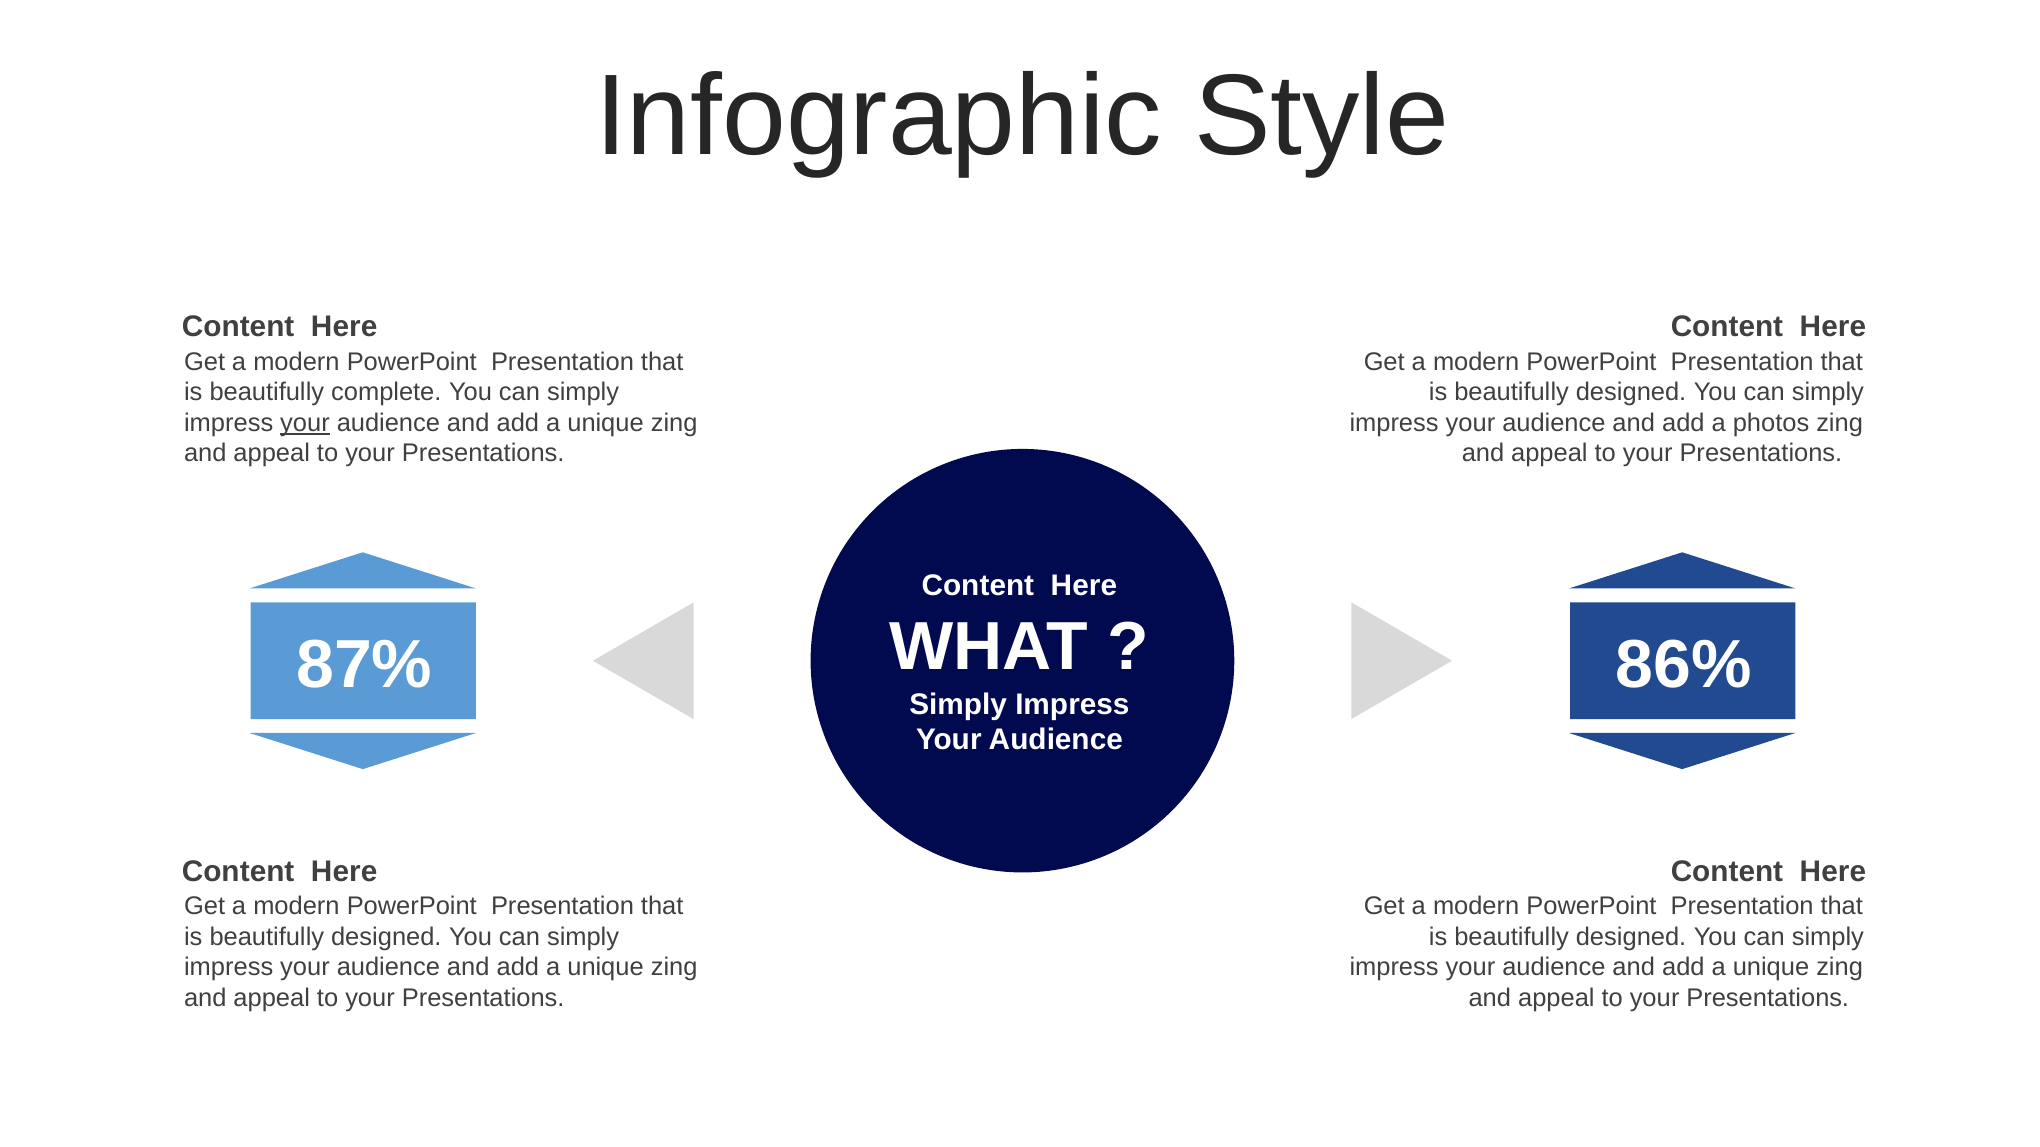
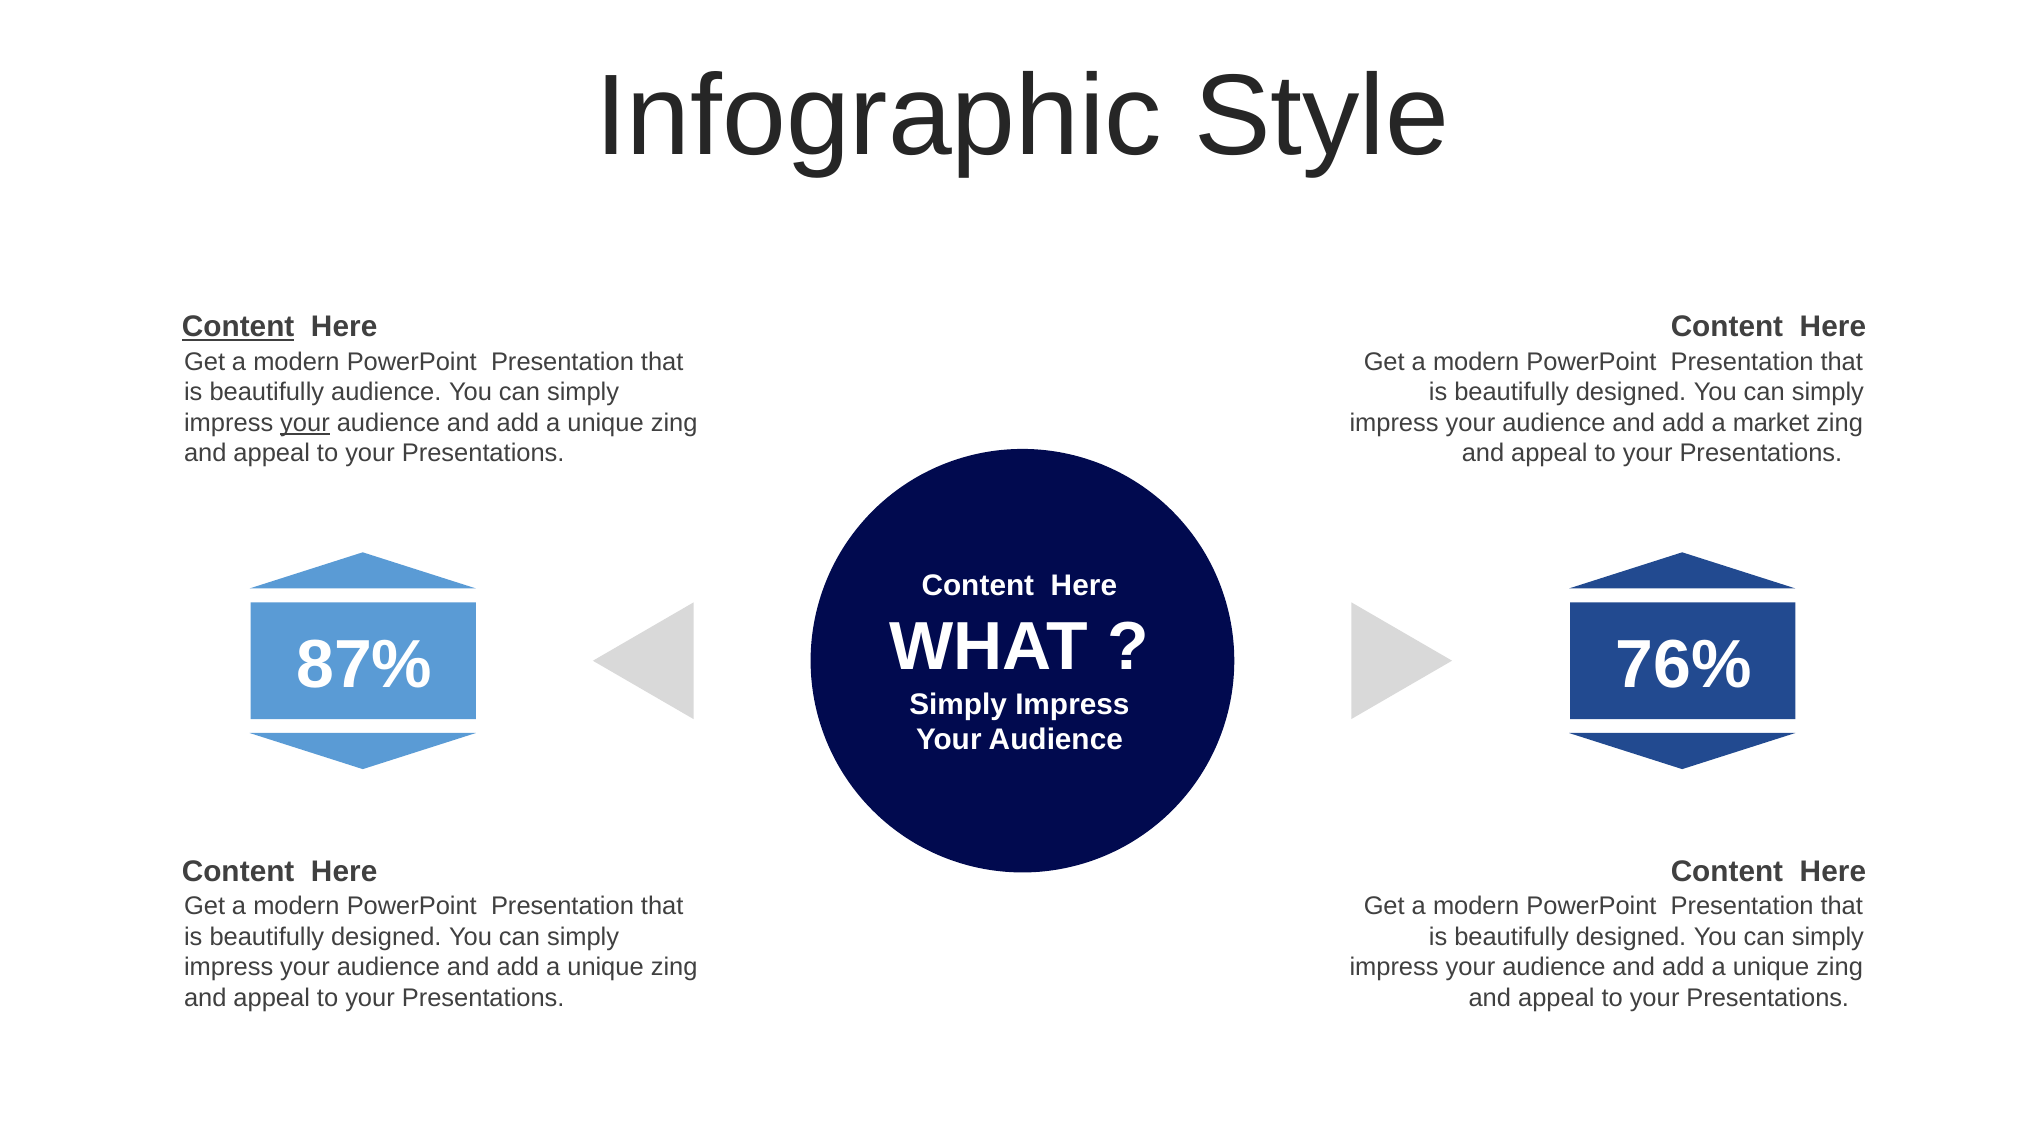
Content underline: none -> present (238, 327)
beautifully complete: complete -> audience (386, 392)
photos: photos -> market (1771, 423)
86%: 86% -> 76% (1684, 666)
